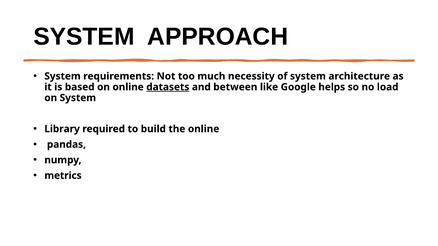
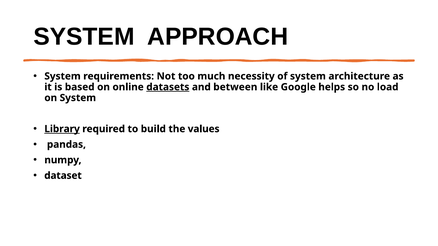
Library underline: none -> present (62, 129)
the online: online -> values (204, 129)
metrics: metrics -> dataset (63, 176)
